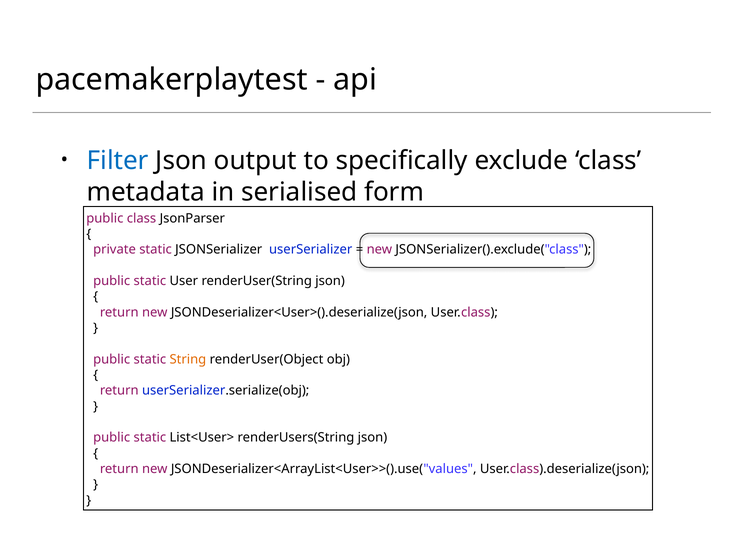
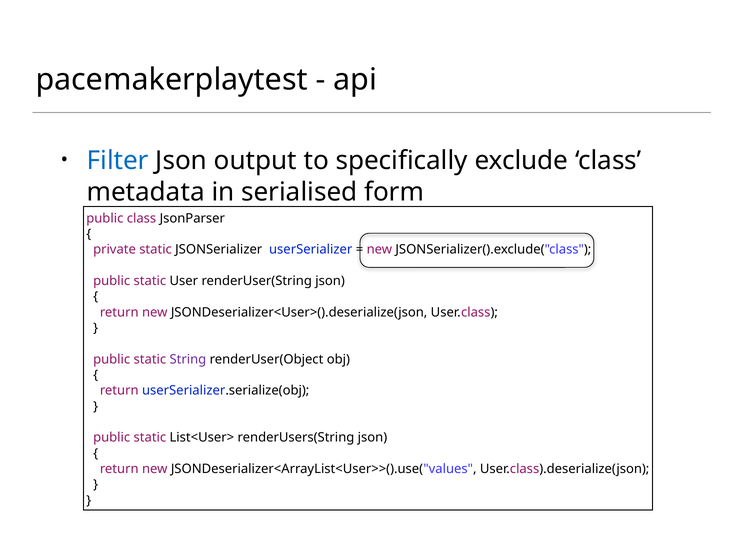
String colour: orange -> purple (188, 359)
